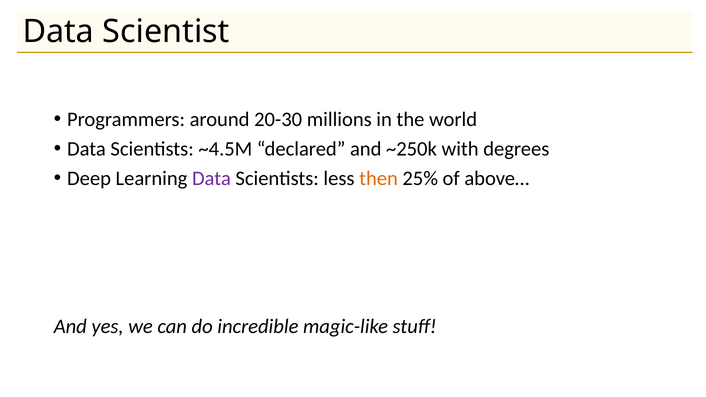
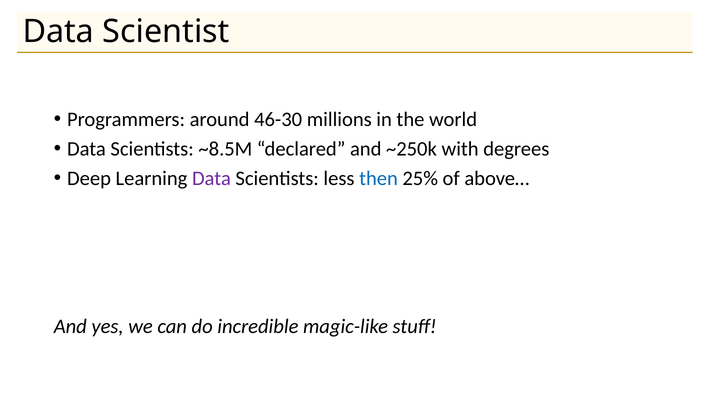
20-30: 20-30 -> 46-30 (278, 119)
~4.5M: ~4.5M -> ~8.5M (225, 149)
then colour: orange -> blue (379, 179)
